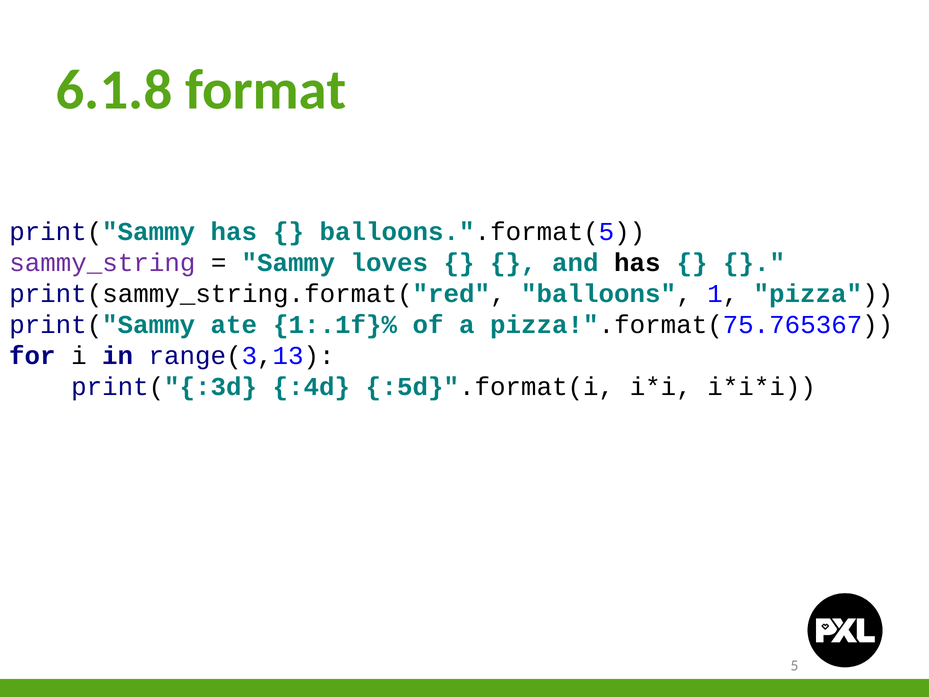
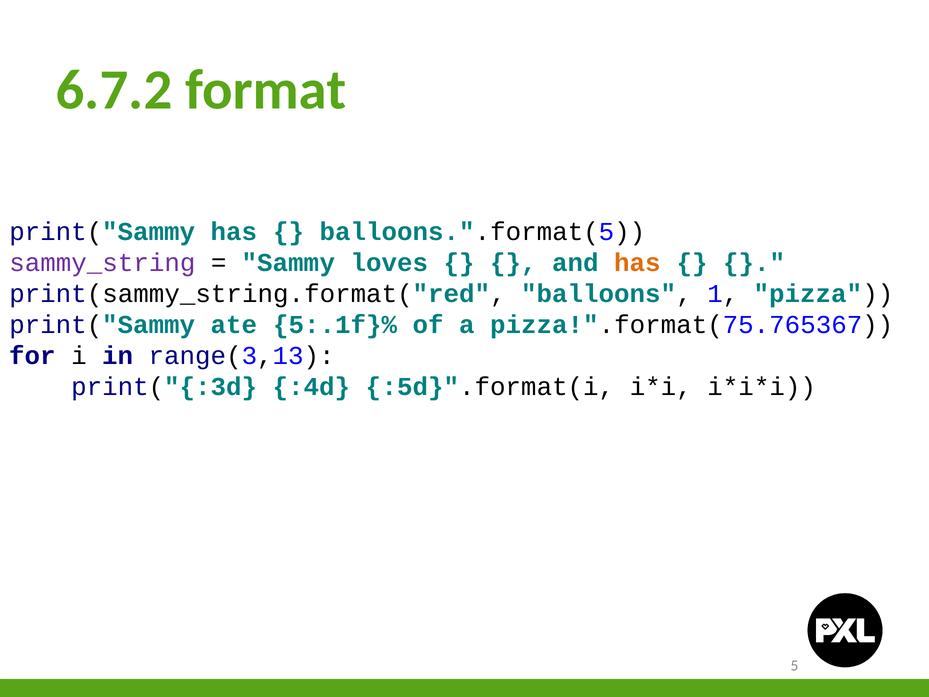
6.1.8: 6.1.8 -> 6.7.2 (114, 90)
has colour: black -> orange (638, 263)
1:.1f}%: 1:.1f}% -> 5:.1f}% (335, 325)
